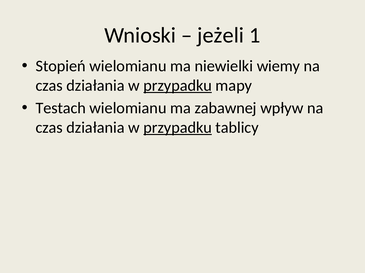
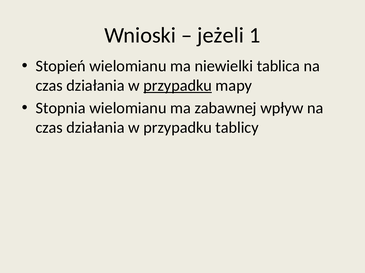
wiemy: wiemy -> tablica (278, 66)
Testach: Testach -> Stopnia (61, 108)
przypadku underline: present -> none (178, 128)
